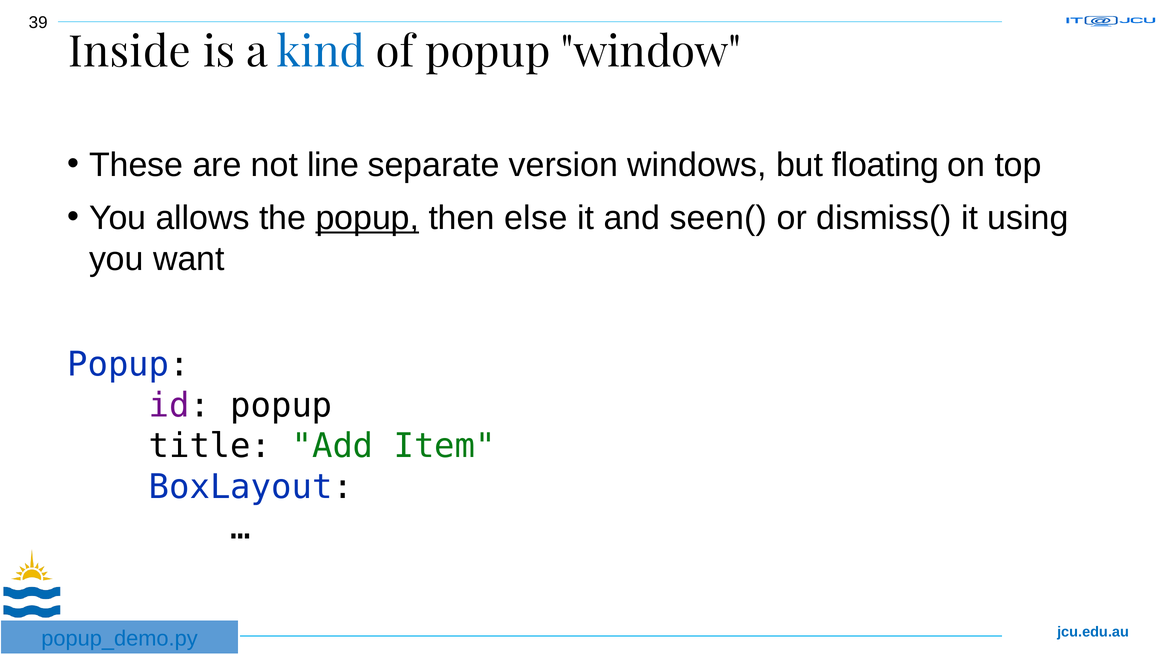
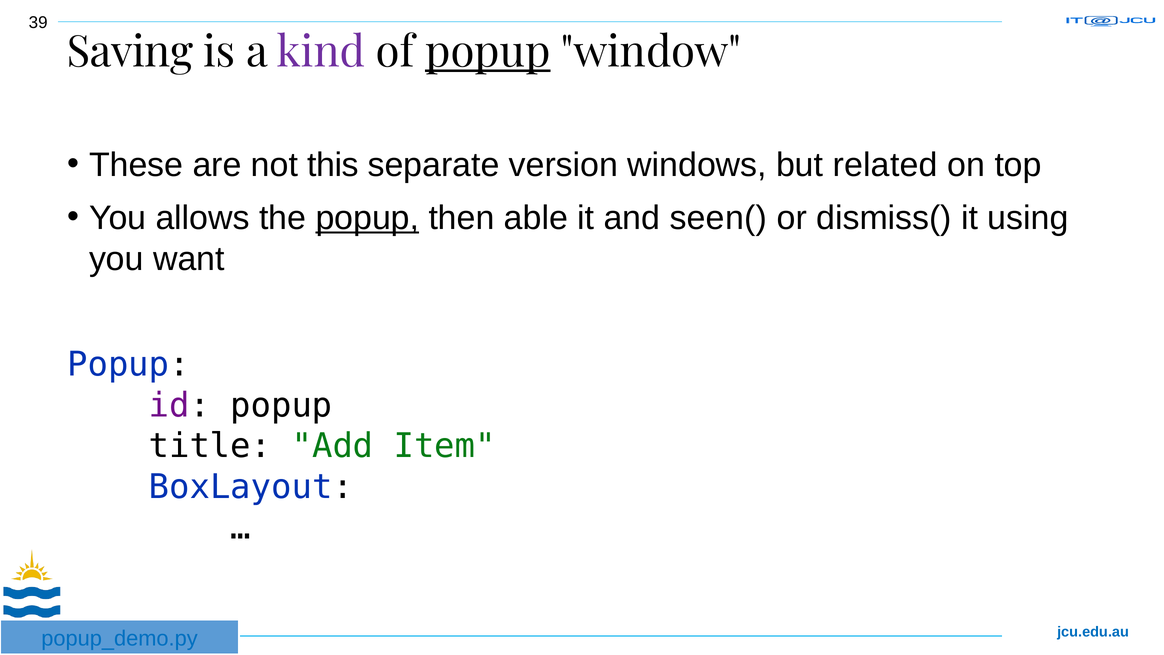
Inside: Inside -> Saving (130, 52)
kind colour: blue -> purple (321, 52)
popup underline: none -> present (488, 52)
line: line -> this (333, 165)
floating: floating -> related (885, 165)
else: else -> able (536, 218)
